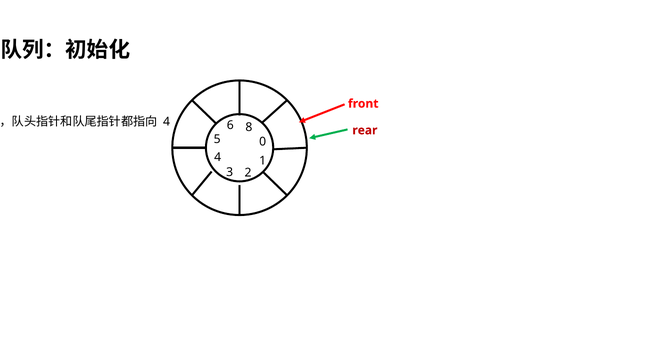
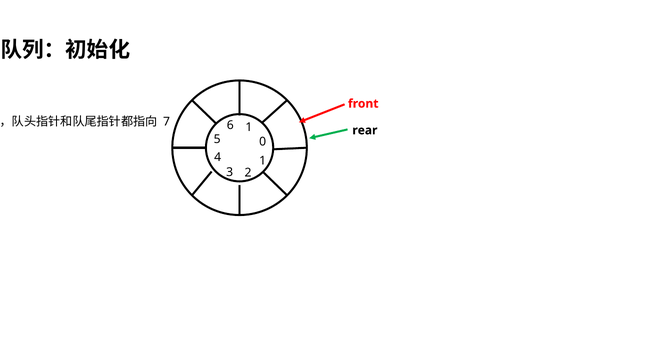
4: 4 -> 7 (167, 122)
6 8: 8 -> 1 (249, 127)
rear colour: red -> black (365, 130)
